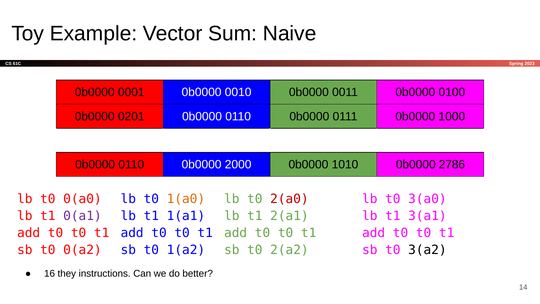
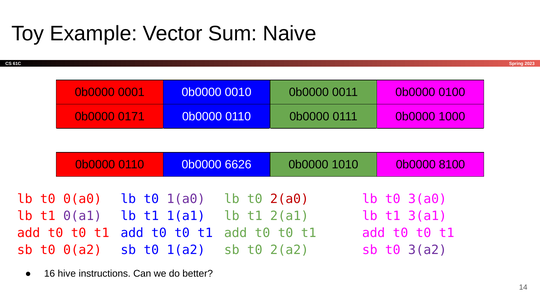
0201: 0201 -> 0171 (131, 116)
2000: 2000 -> 6626 (238, 165)
2786: 2786 -> 8100 (452, 165)
1(a0 colour: orange -> purple (186, 199)
3(a2 colour: black -> purple (427, 250)
they: they -> hive (67, 273)
